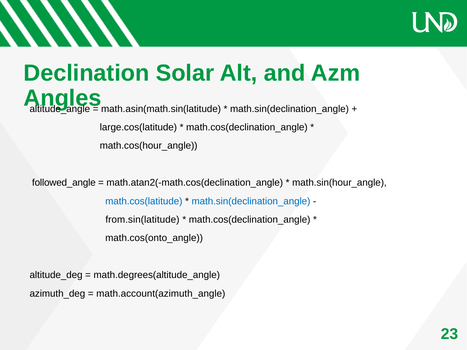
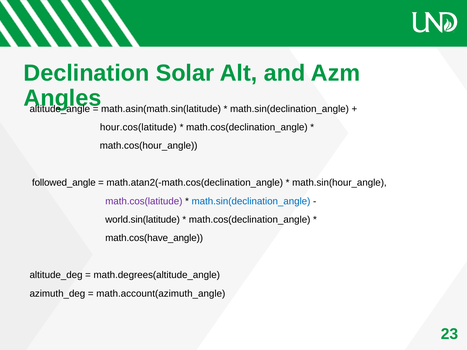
large.cos(latitude: large.cos(latitude -> hour.cos(latitude (138, 127)
math.cos(latitude colour: blue -> purple (144, 201)
from.sin(latitude: from.sin(latitude -> world.sin(latitude (143, 220)
math.cos(onto_angle: math.cos(onto_angle -> math.cos(have_angle (154, 238)
